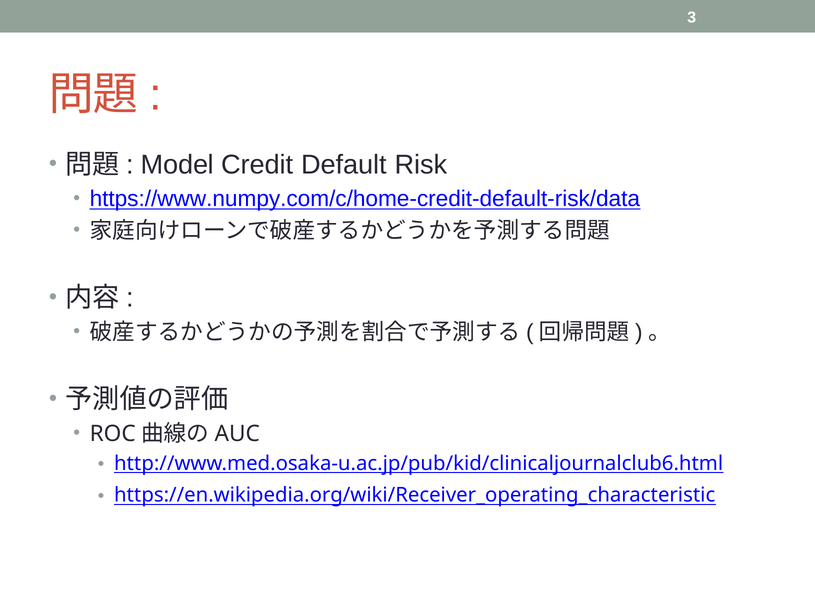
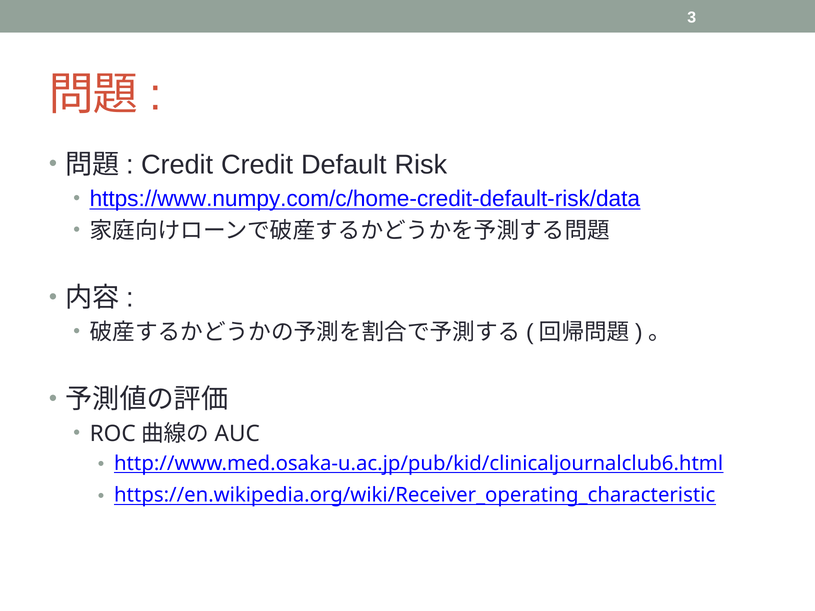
Model: Model -> Credit (177, 165)
